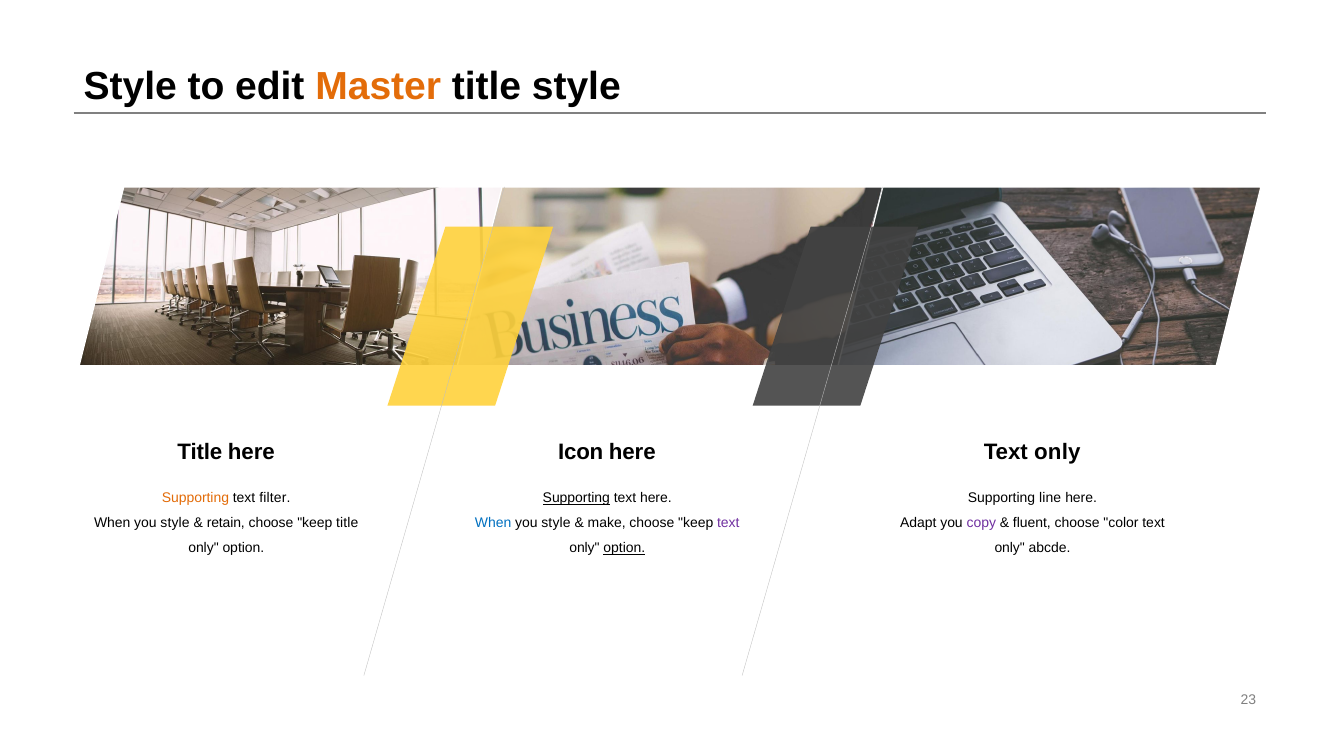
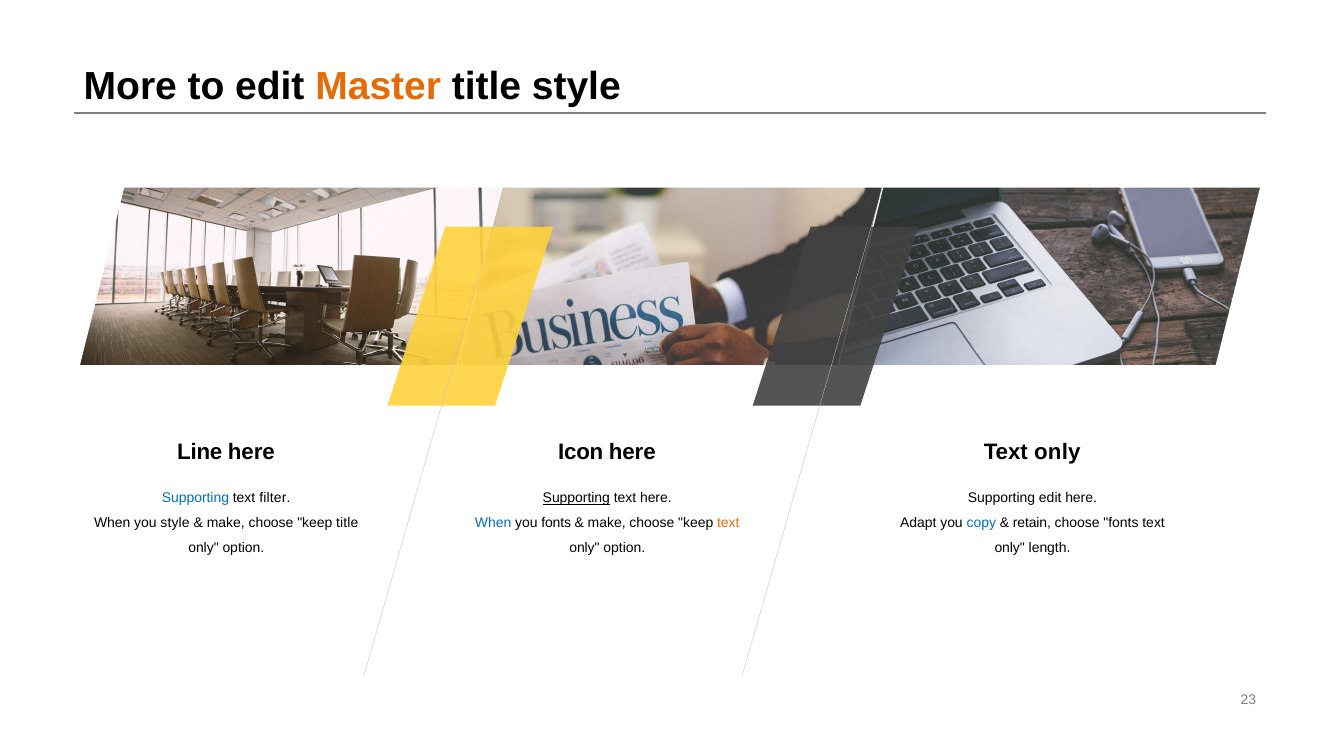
Style: Style -> More (130, 87)
Title: Title -> Line (200, 452)
Supporting colour: orange -> blue (195, 498)
Supporting line: line -> edit (1050, 498)
retain: retain -> make (226, 523)
style: style -> fonts (556, 523)
text colour: purple -> orange (728, 523)
copy colour: purple -> blue (981, 523)
fluent: fluent -> retain (1032, 523)
choose color: color -> fonts (1121, 523)
option underline: present -> none (624, 548)
abcde: abcde -> length (1050, 548)
